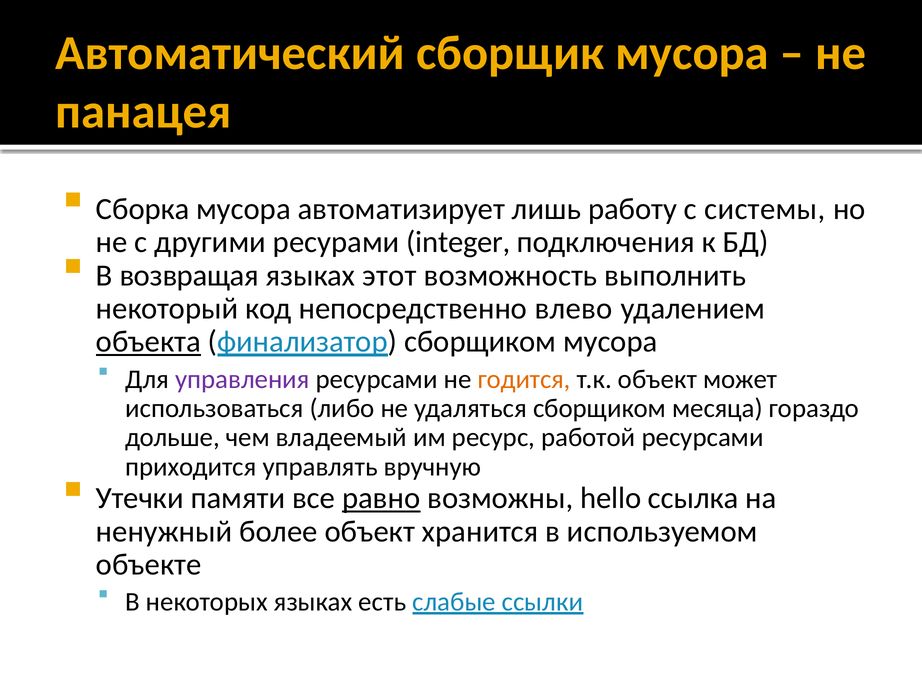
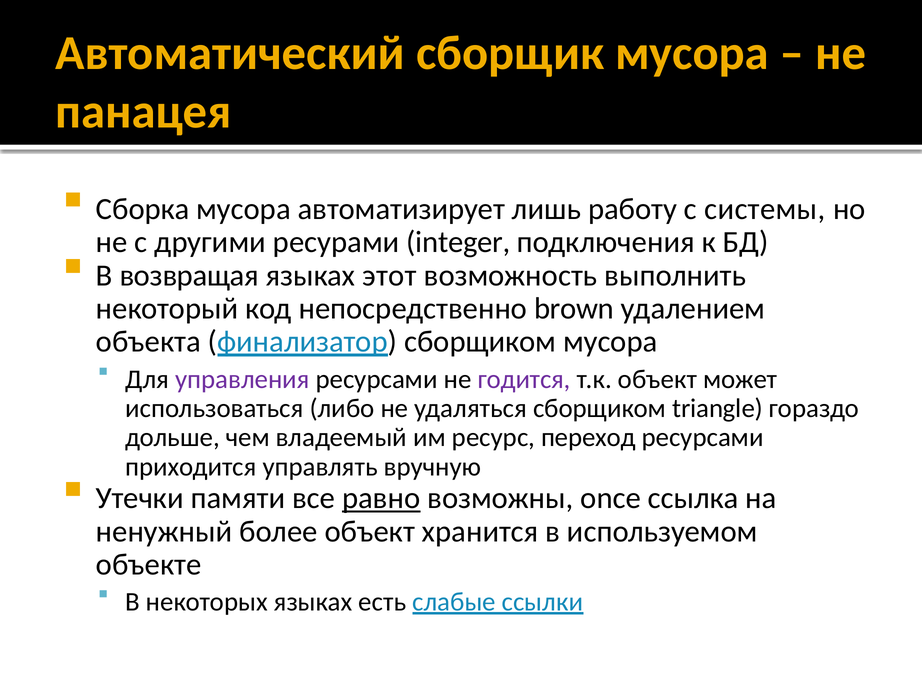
влево: влево -> brown (574, 308)
объекта underline: present -> none (148, 342)
годится colour: orange -> purple (524, 379)
месяца: месяца -> triangle (718, 408)
работой: работой -> переход (588, 437)
hello: hello -> once (611, 498)
